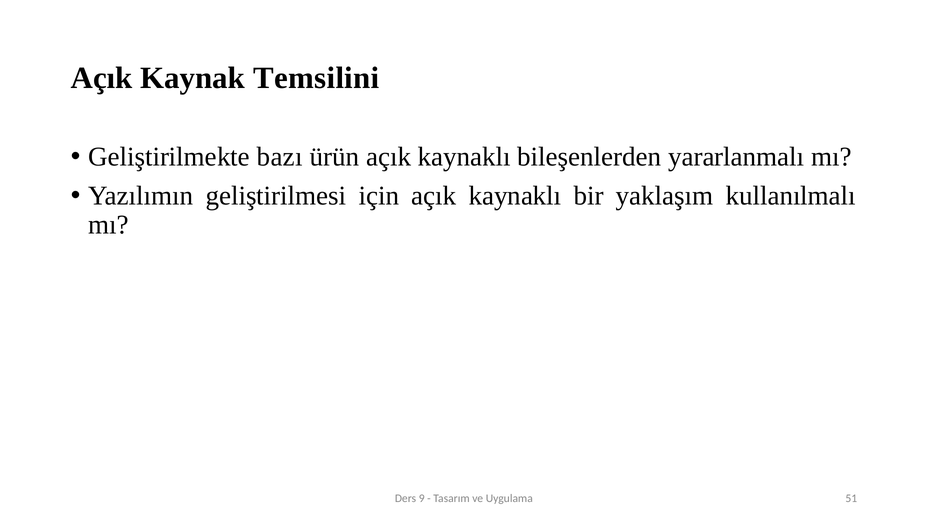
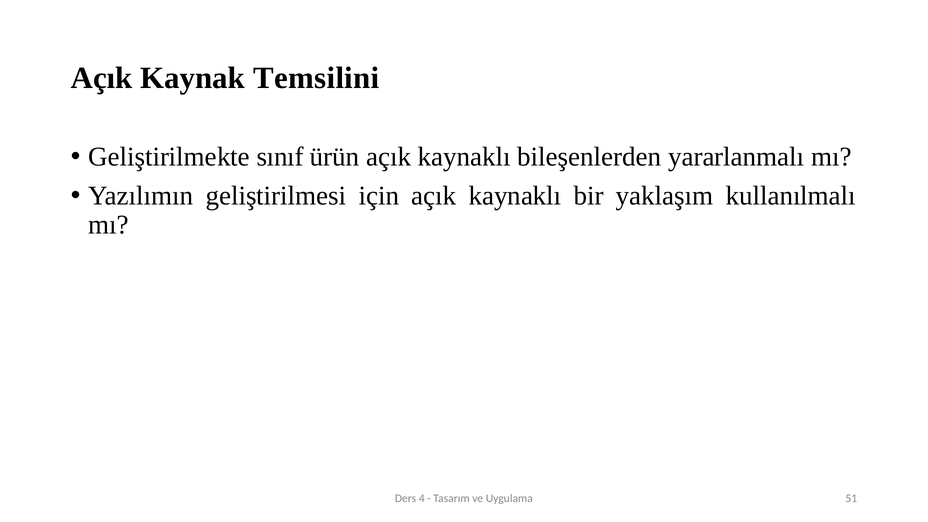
bazı: bazı -> sınıf (280, 157)
9: 9 -> 4 (422, 498)
